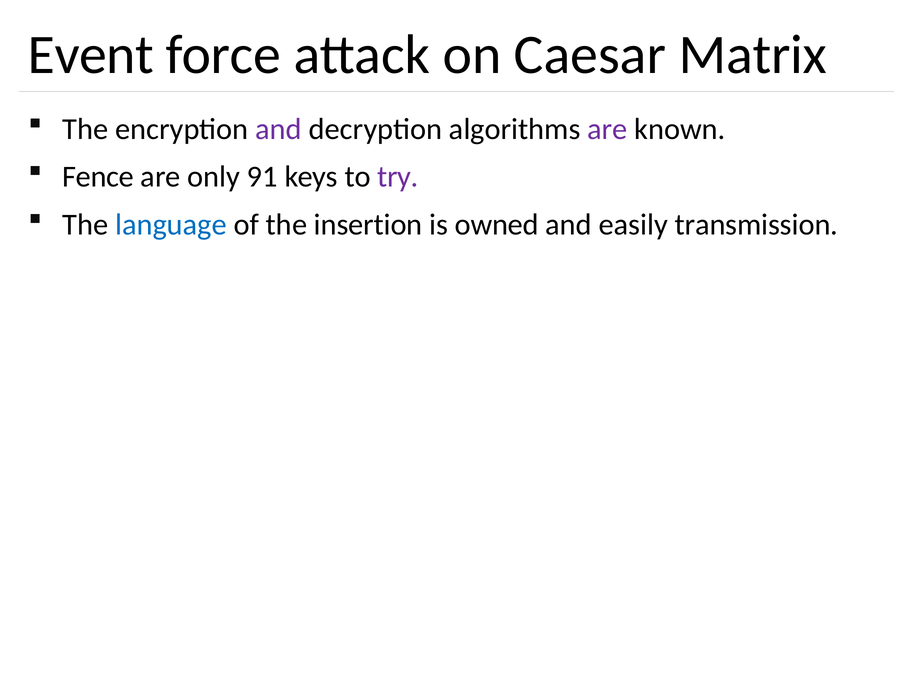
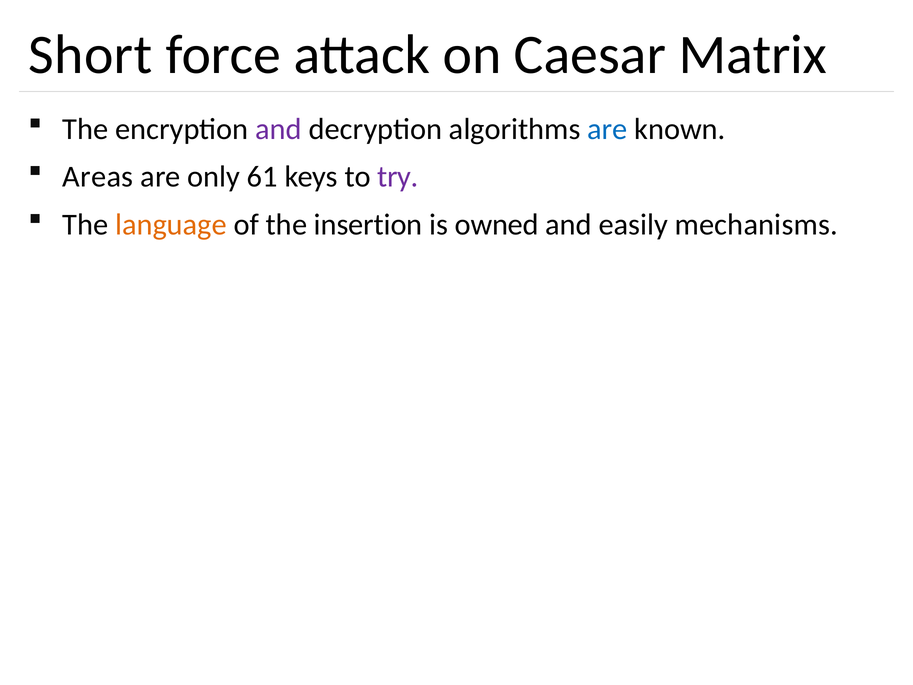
Event: Event -> Short (90, 55)
are colour: purple -> blue (607, 129)
Fence: Fence -> Areas (98, 177)
91: 91 -> 61 (262, 177)
language colour: blue -> orange (171, 224)
transmission: transmission -> mechanisms (756, 224)
